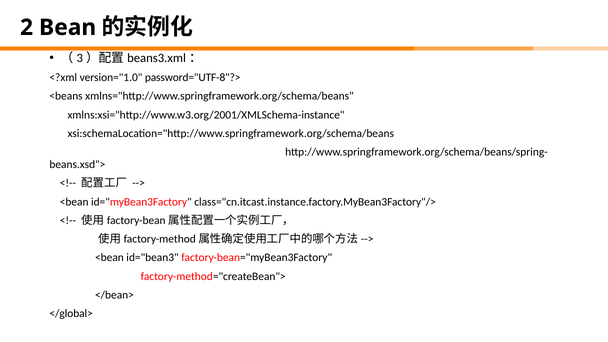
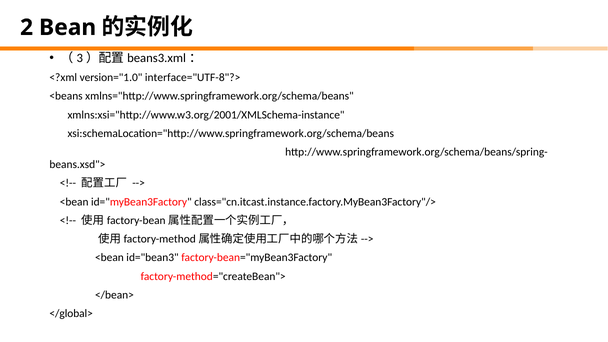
password="UTF-8"?>: password="UTF-8"?> -> interface="UTF-8"?> (193, 78)
